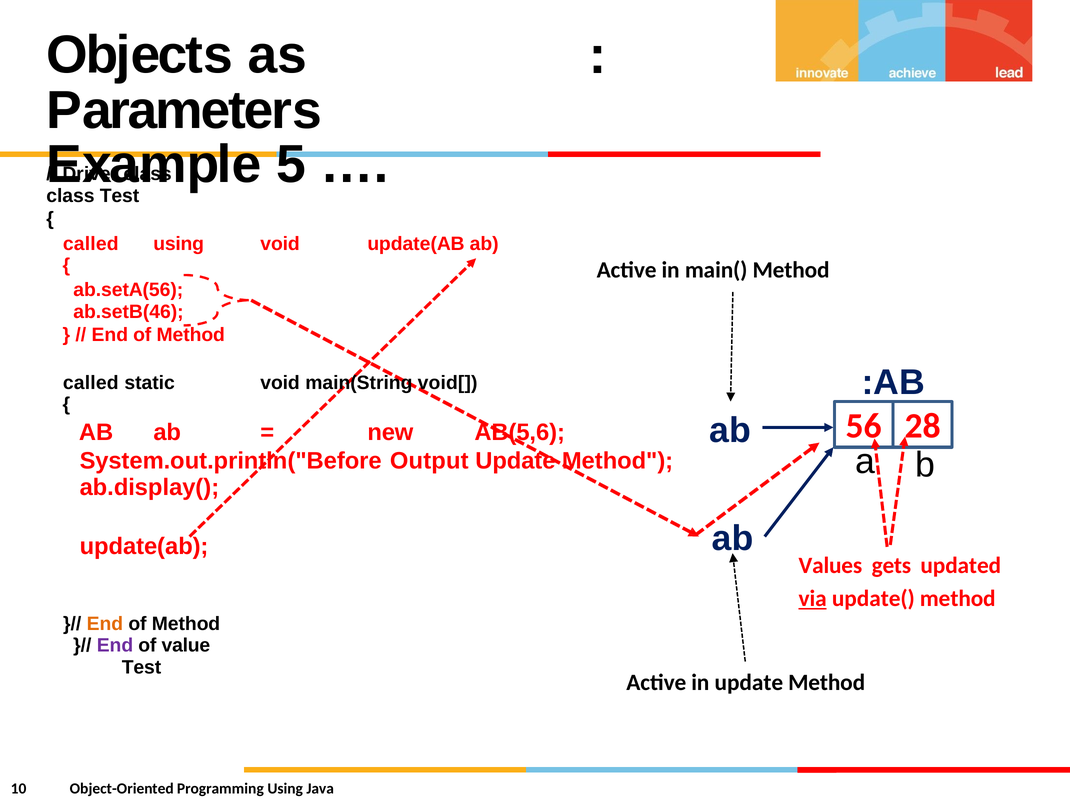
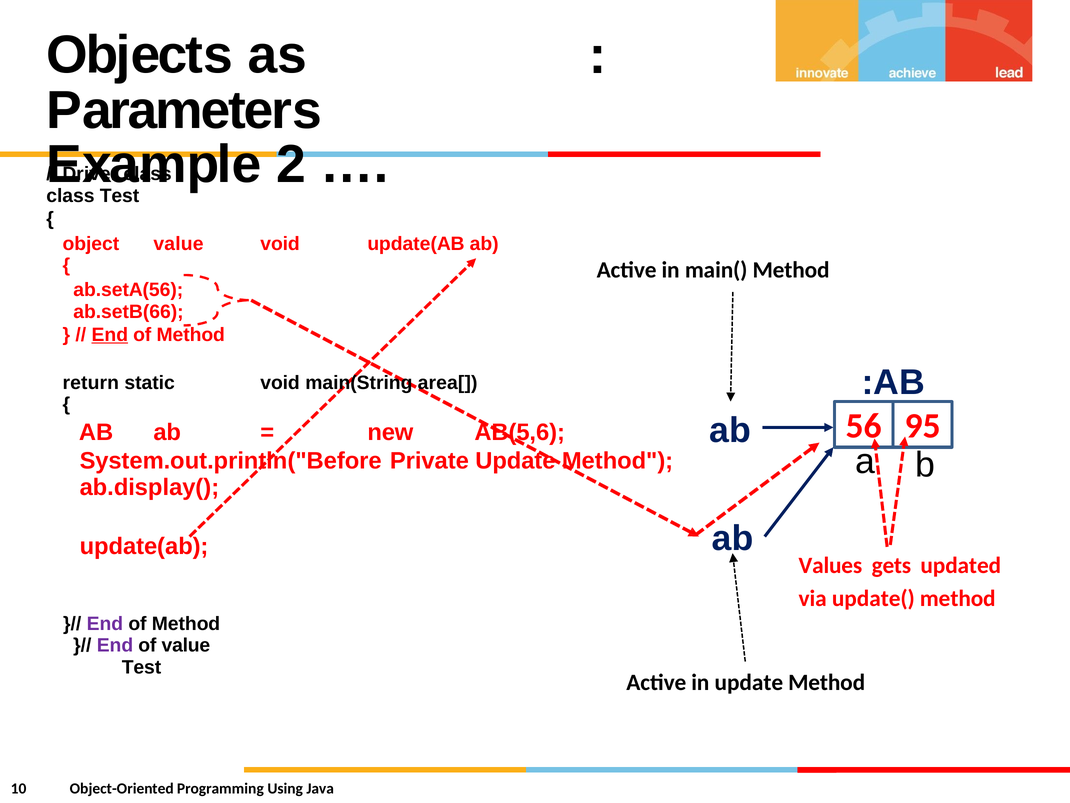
5: 5 -> 2 (291, 165)
called: called -> object (91, 244)
using: using -> value (178, 244)
ab.setB(46: ab.setB(46 -> ab.setB(66 (128, 311)
End underline: none -> present (110, 334)
called: called -> return (91, 383)
void[: void[ -> area[ (448, 383)
28: 28 -> 95 (923, 426)
Output: Output -> Private (429, 461)
via underline: present -> none (813, 598)
End colour: orange -> purple (105, 624)
